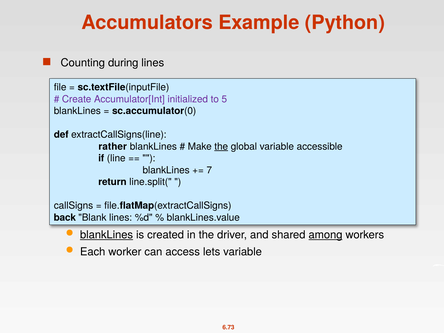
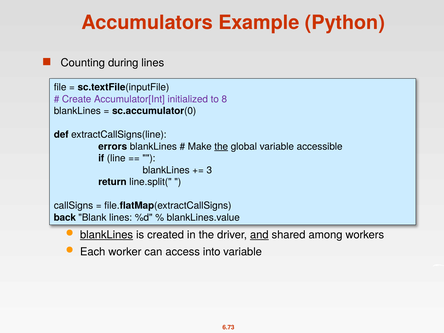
5: 5 -> 8 (224, 99)
rather: rather -> errors (113, 147)
7: 7 -> 3 (209, 170)
and underline: none -> present (259, 235)
among underline: present -> none (325, 235)
lets: lets -> into (212, 252)
